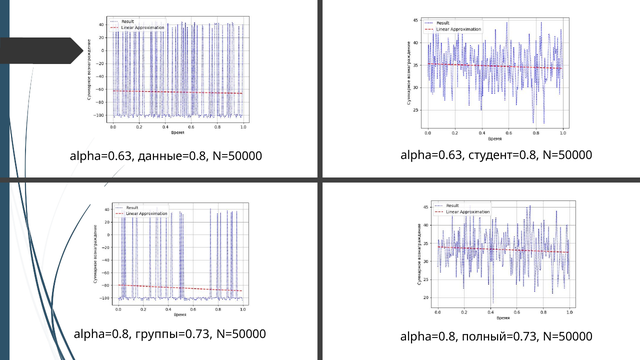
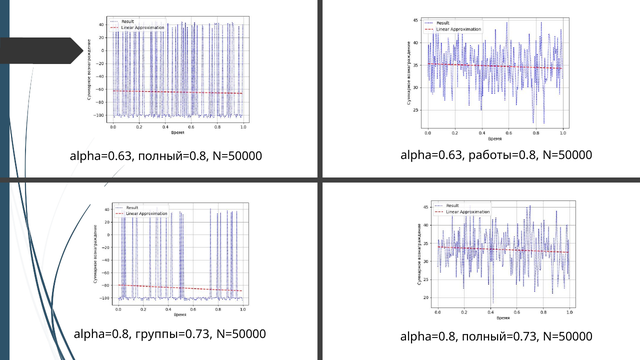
студент=0.8: студент=0.8 -> работы=0.8 (504, 156)
данные=0.8: данные=0.8 -> полный=0.8 (174, 156)
